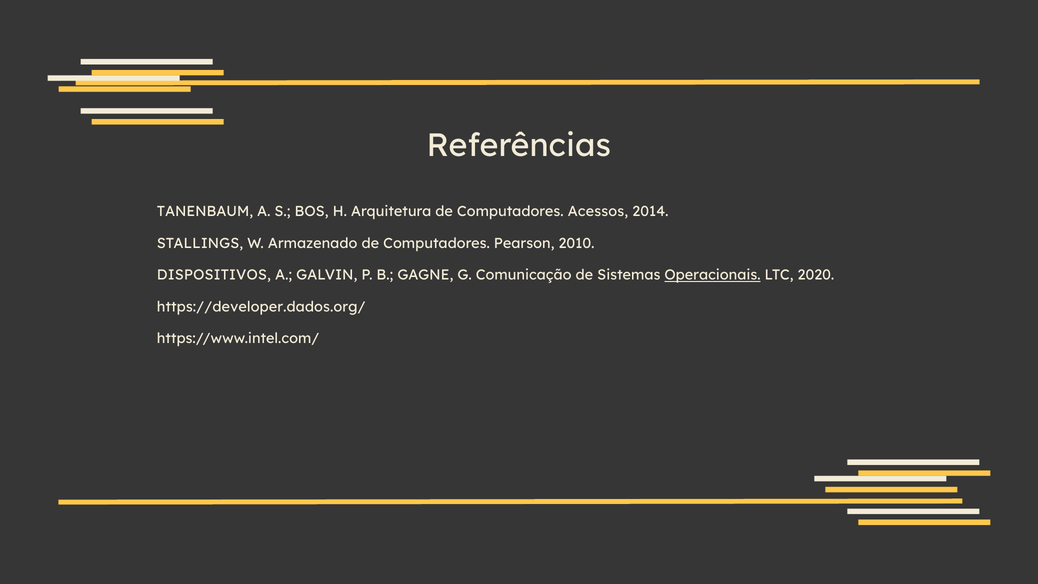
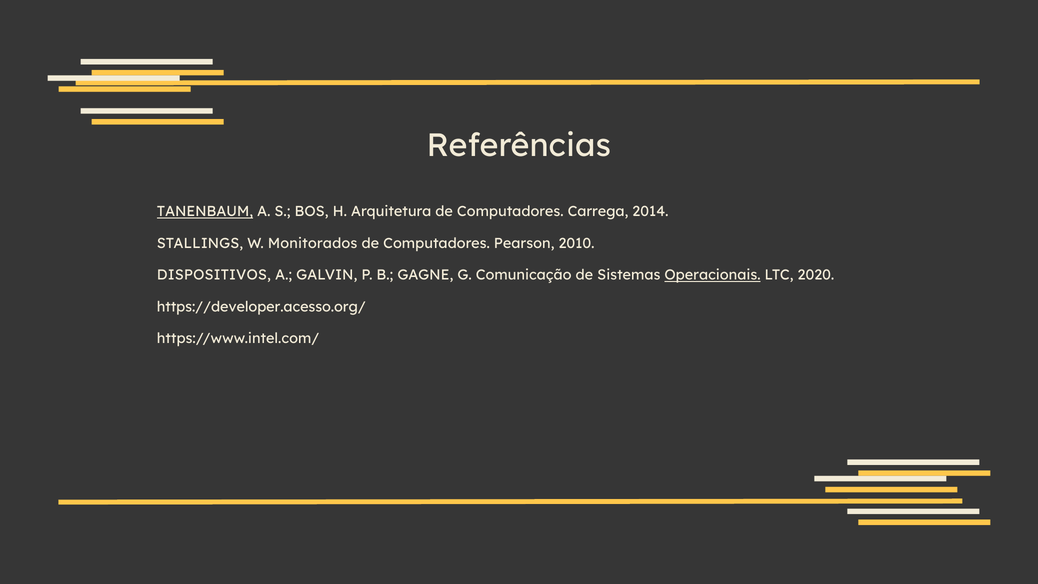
TANENBAUM underline: none -> present (205, 212)
Acessos: Acessos -> Carrega (598, 212)
Armazenado: Armazenado -> Monitorados (313, 243)
https://developer.dados.org/: https://developer.dados.org/ -> https://developer.acesso.org/ (261, 307)
